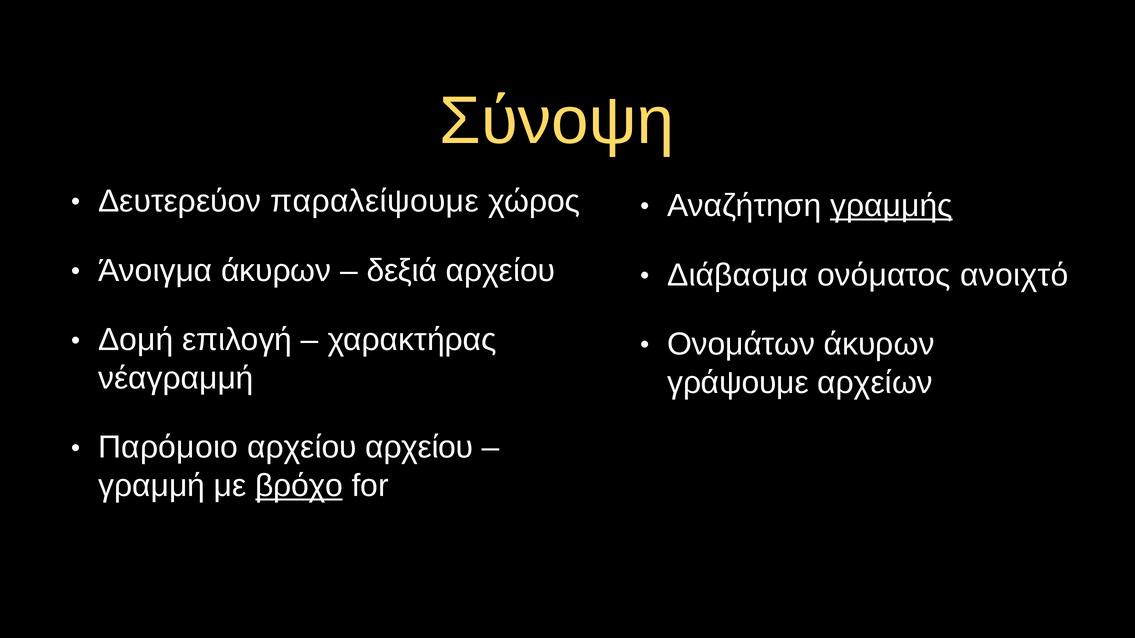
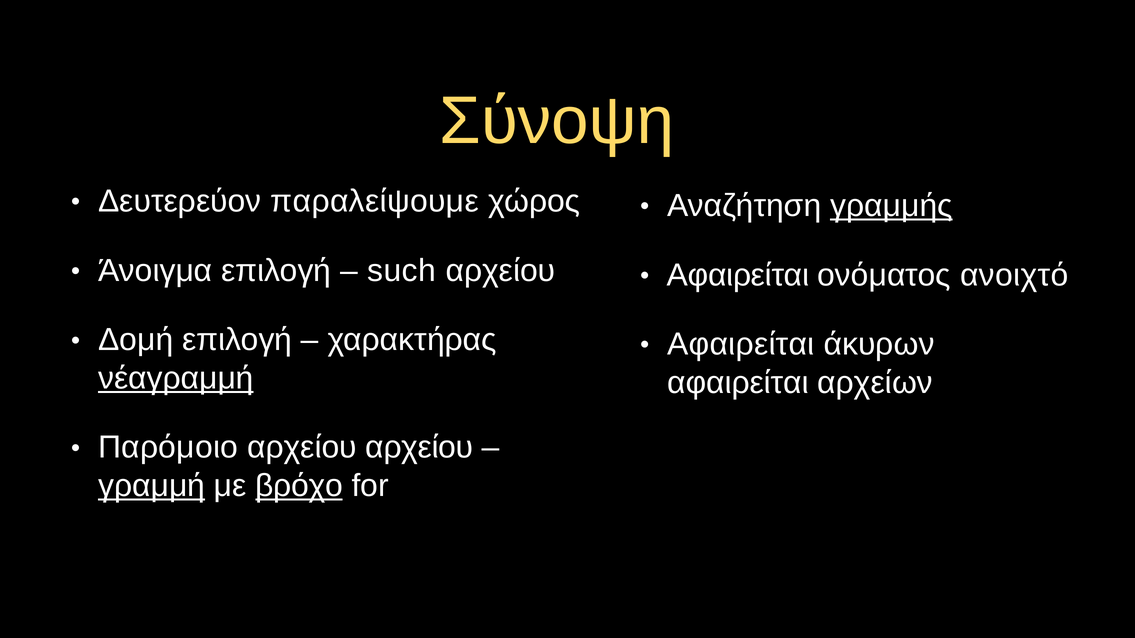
Άνοιγμα άκυρων: άκυρων -> επιλογή (276, 271)
δεξιά: δεξιά -> such (402, 271)
Διάβασμα: Διάβασμα -> Αφαιρείται (738, 275)
Ονομάτων: Ονομάτων -> Αφαιρείται (741, 345)
νέαγραμμή underline: none -> present (176, 378)
γράψουμε: γράψουμε -> αφαιρείται (738, 383)
γραμμή underline: none -> present (152, 486)
